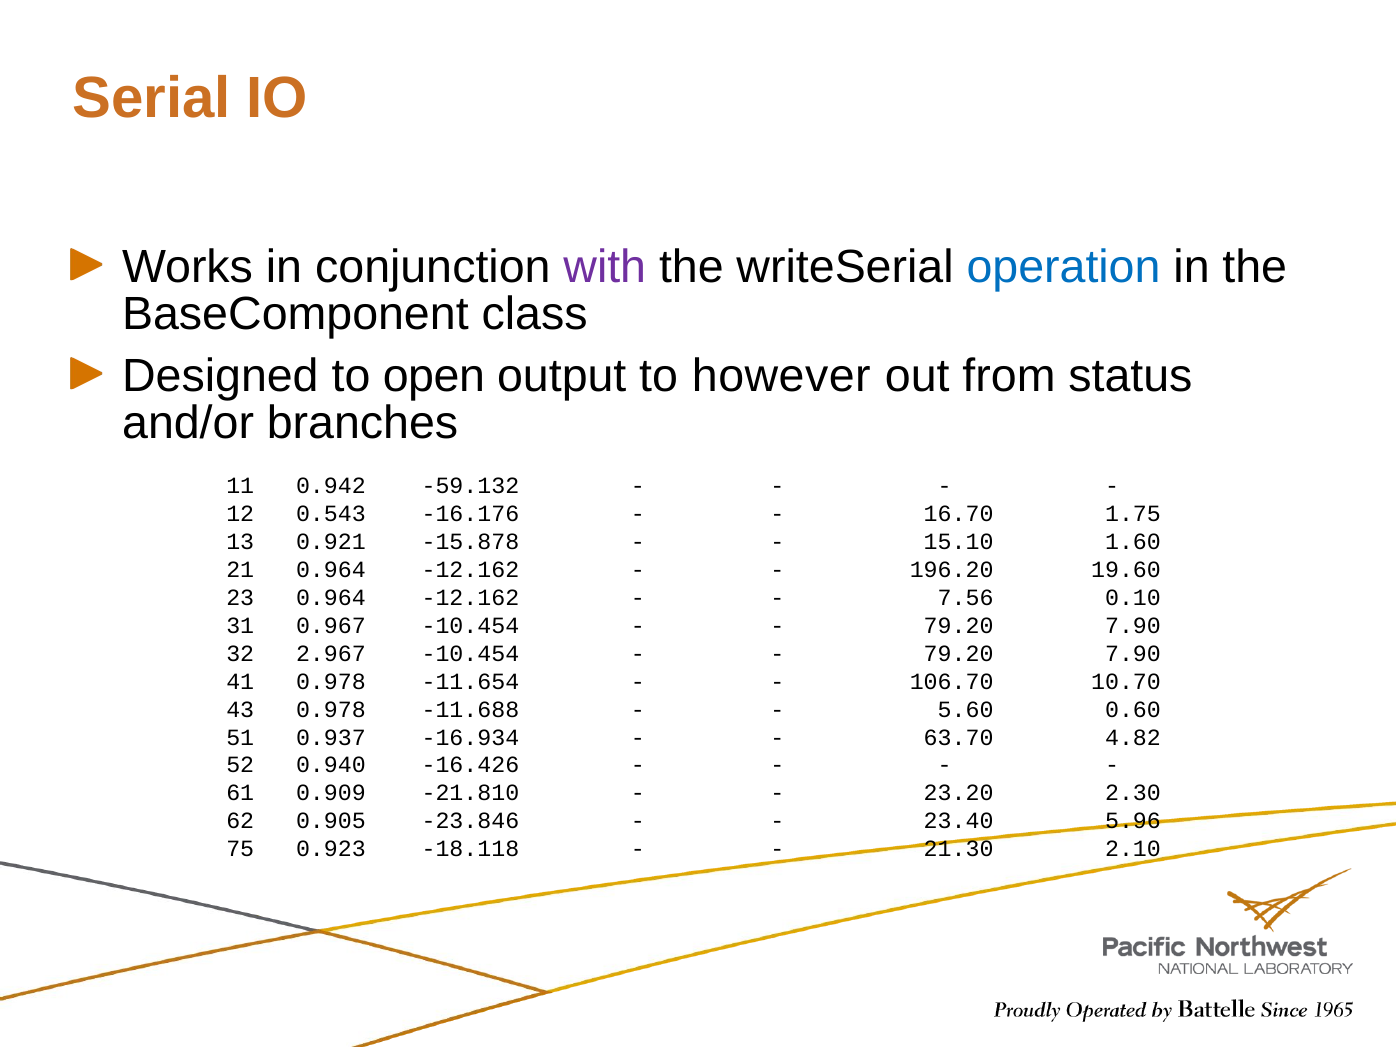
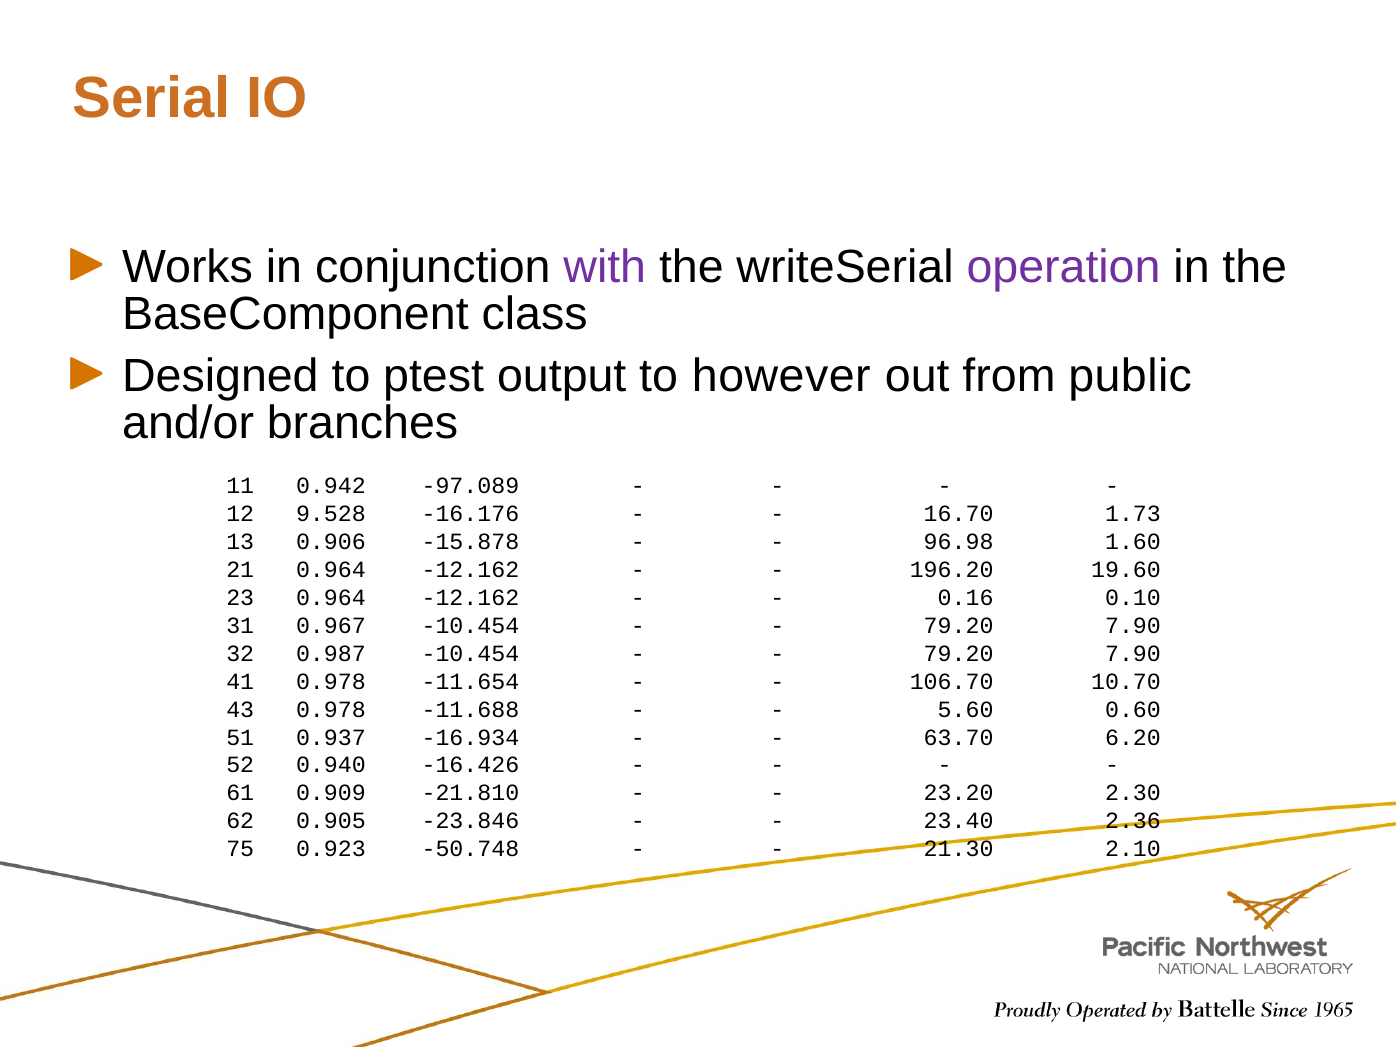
operation colour: blue -> purple (1064, 267)
open: open -> ptest (434, 376)
status: status -> public (1130, 376)
-59.132: -59.132 -> -97.089 (470, 486)
0.543: 0.543 -> 9.528 (331, 514)
1.75: 1.75 -> 1.73 (1133, 514)
0.921: 0.921 -> 0.906 (331, 542)
15.10: 15.10 -> 96.98 (959, 542)
7.56: 7.56 -> 0.16 (966, 598)
2.967: 2.967 -> 0.987 (331, 654)
4.82: 4.82 -> 6.20 (1133, 737)
5.96: 5.96 -> 2.36 (1133, 821)
-18.118: -18.118 -> -50.748 (470, 849)
